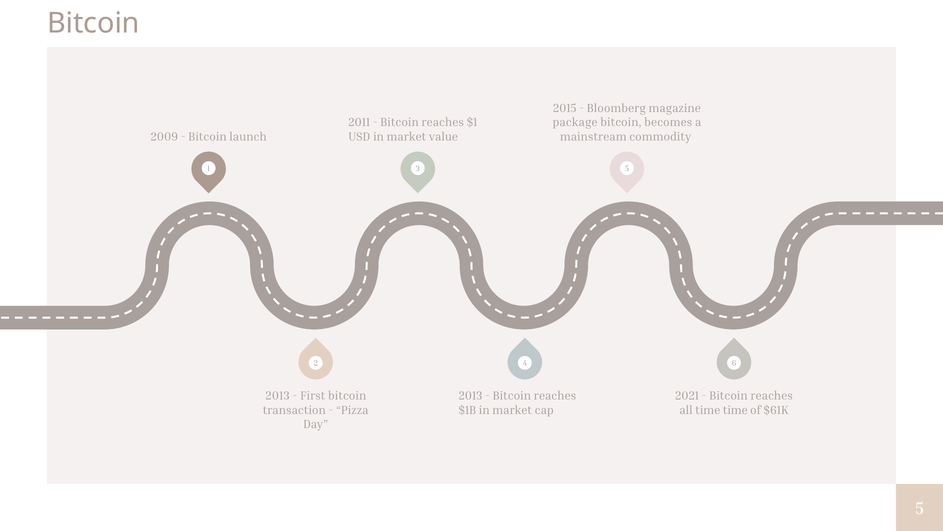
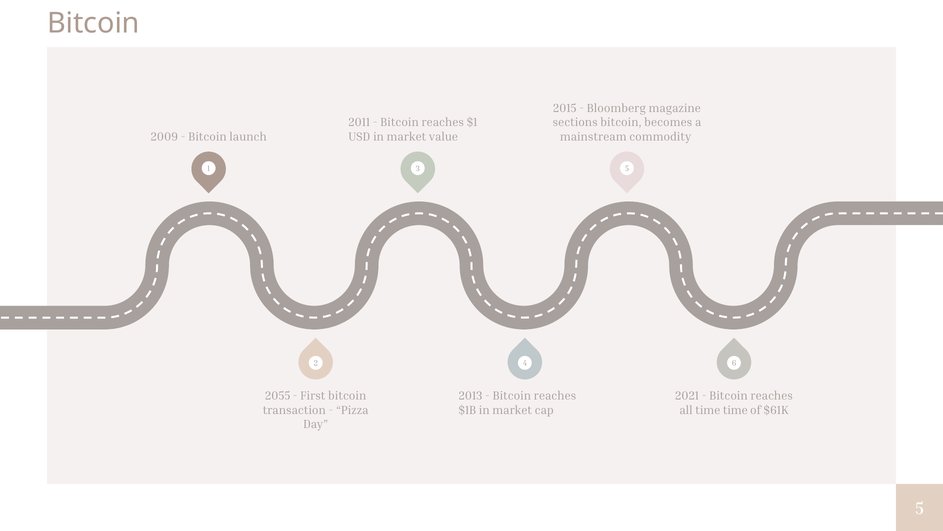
package: package -> sections (575, 122)
2013: 2013 -> 2055 (278, 396)
